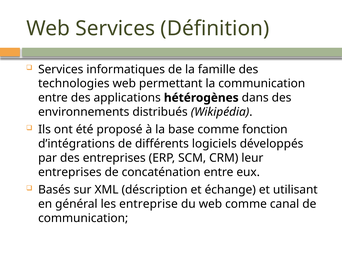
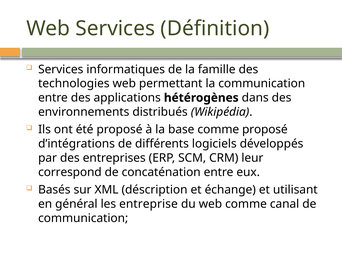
comme fonction: fonction -> proposé (265, 130)
entreprises: entreprises -> correspond (70, 173)
